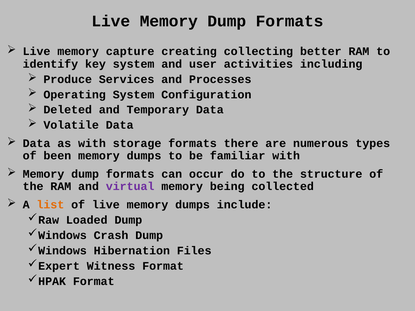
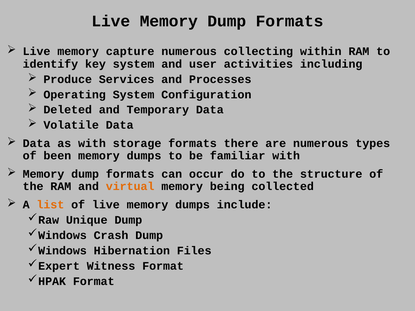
capture creating: creating -> numerous (189, 52)
better: better -> within (321, 52)
virtual colour: purple -> orange (130, 187)
Loaded: Loaded -> Unique (87, 220)
